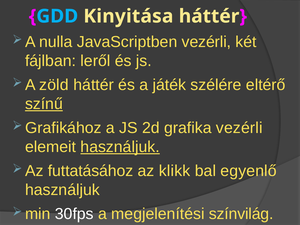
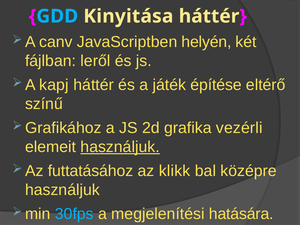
nulla: nulla -> canv (56, 42)
JavaScriptben vezérli: vezérli -> helyén (206, 42)
zöld: zöld -> kapj (54, 85)
szélére: szélére -> építése (216, 85)
színű underline: present -> none (44, 104)
egyenlő: egyenlő -> középre (249, 171)
30fps colour: white -> light blue (74, 214)
színvilág: színvilág -> hatására (241, 214)
